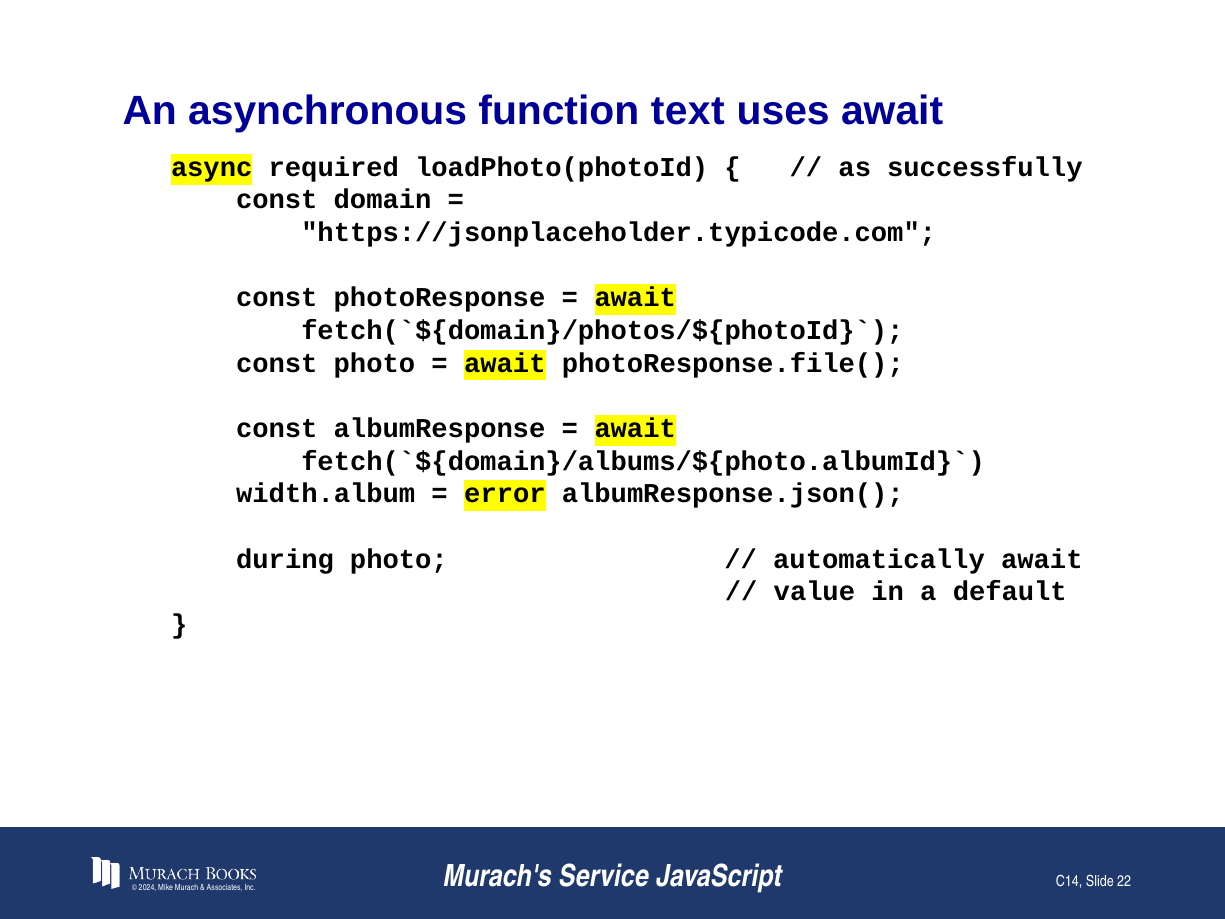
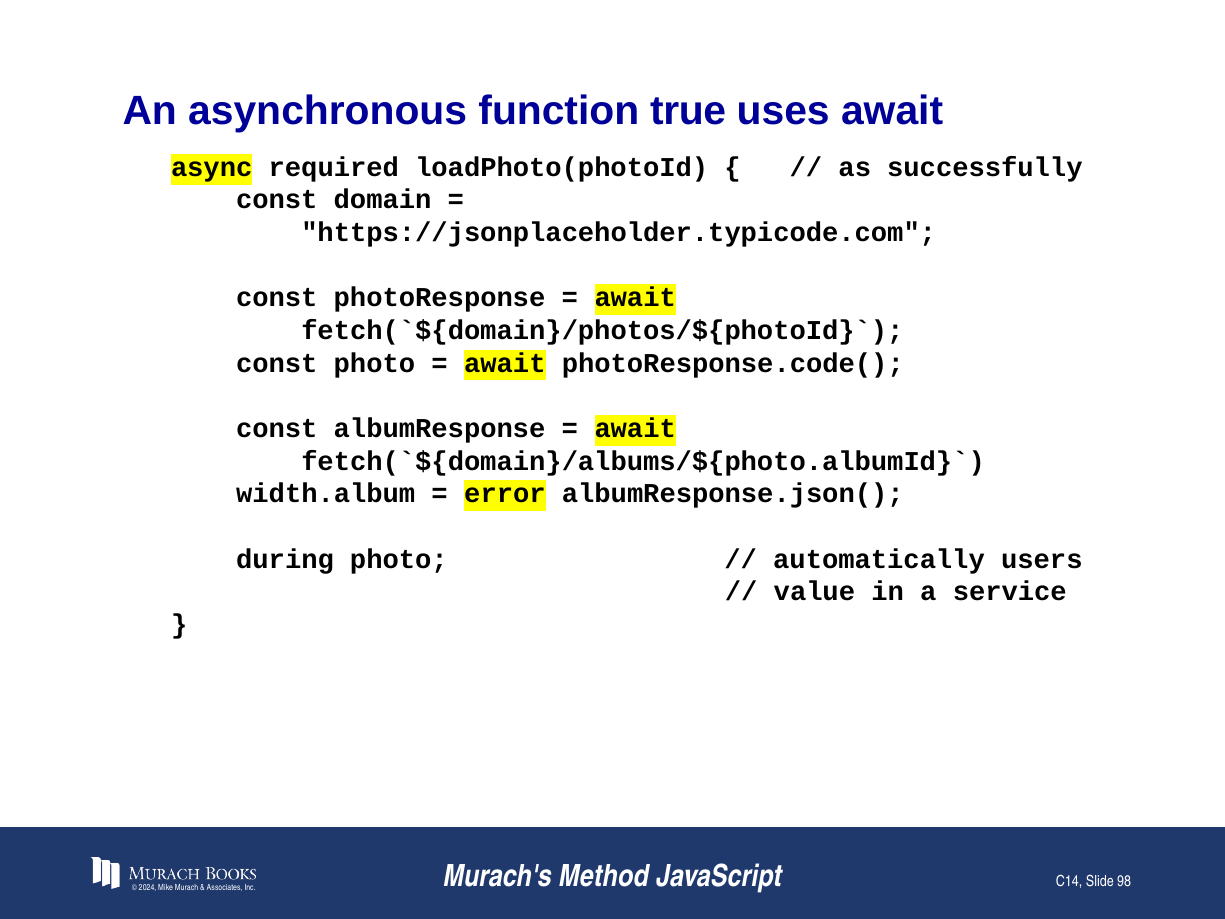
text: text -> true (688, 111)
photoResponse.file(: photoResponse.file( -> photoResponse.code( (733, 363)
automatically await: await -> users (1042, 559)
default: default -> service (1010, 592)
Service: Service -> Method (604, 876)
22: 22 -> 98 (1124, 881)
